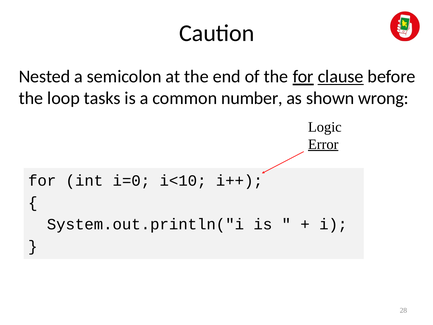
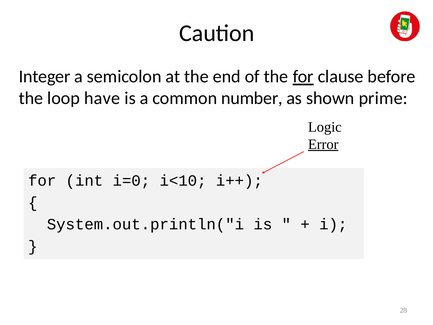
Nested: Nested -> Integer (45, 77)
clause underline: present -> none (341, 77)
tasks: tasks -> have (102, 98)
wrong: wrong -> prime (383, 98)
